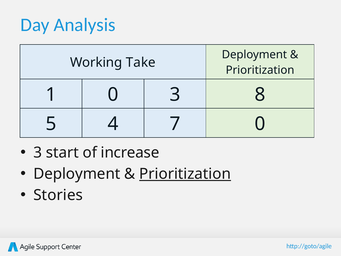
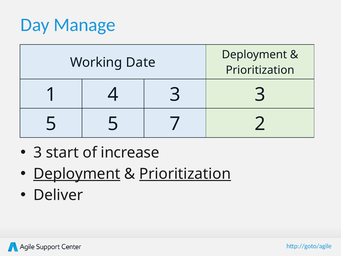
Analysis: Analysis -> Manage (85, 25)
Take: Take -> Date (141, 62)
1 0: 0 -> 4 (113, 95)
3 8: 8 -> 3 (260, 95)
5 4: 4 -> 5 (113, 124)
7 0: 0 -> 2 (260, 124)
Deployment underline: none -> present (77, 174)
Stories: Stories -> Deliver (58, 195)
